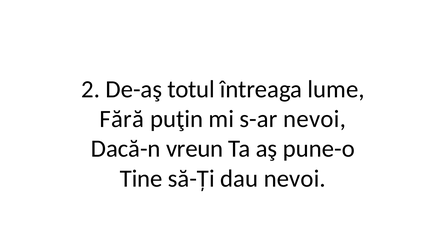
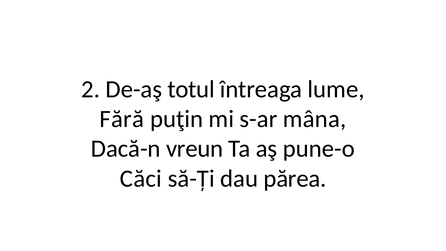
s-ar nevoi: nevoi -> mâna (315, 119)
Tine: Tine -> Căci (141, 178)
dau nevoi: nevoi -> părea (295, 178)
